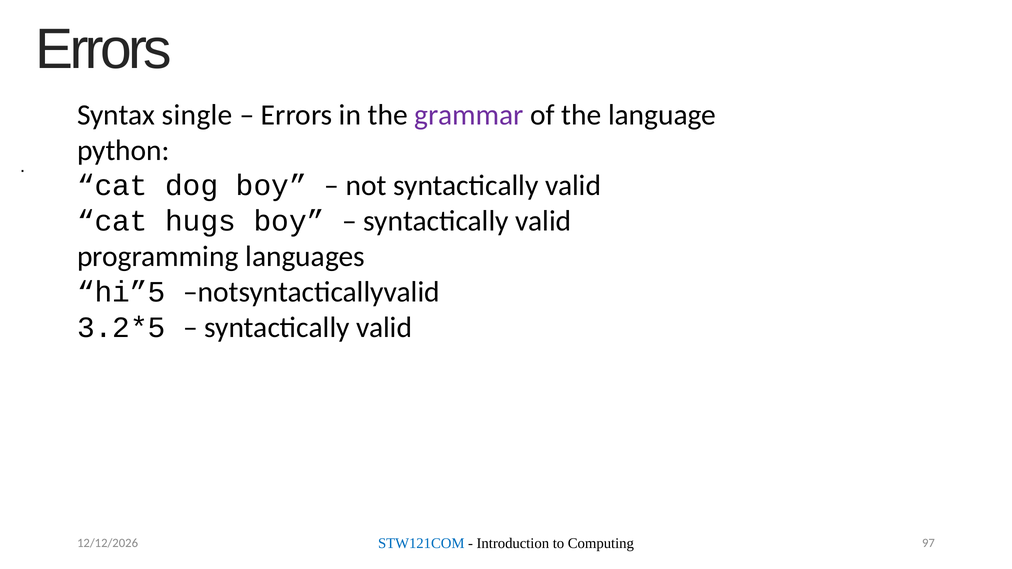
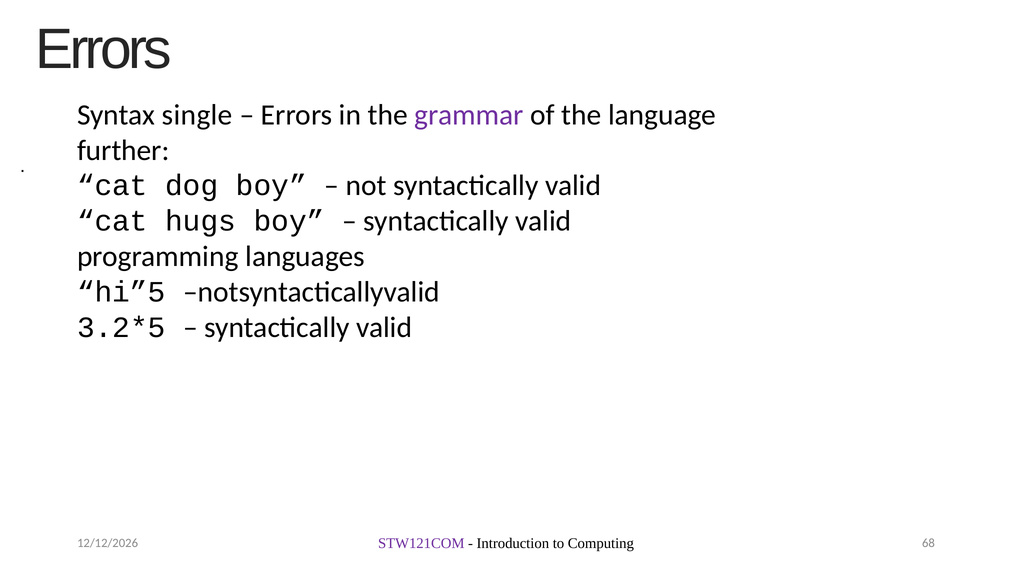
python: python -> further (123, 150)
STW121COM colour: blue -> purple (421, 544)
97: 97 -> 68 (928, 543)
